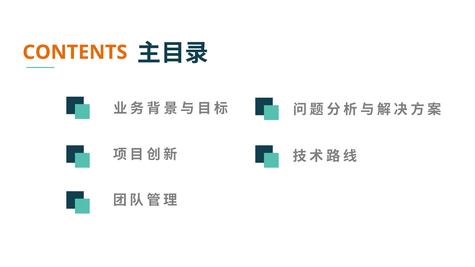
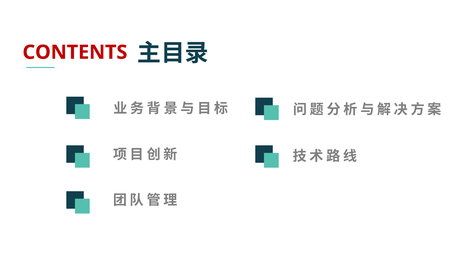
CONTENTS colour: orange -> red (75, 52)
